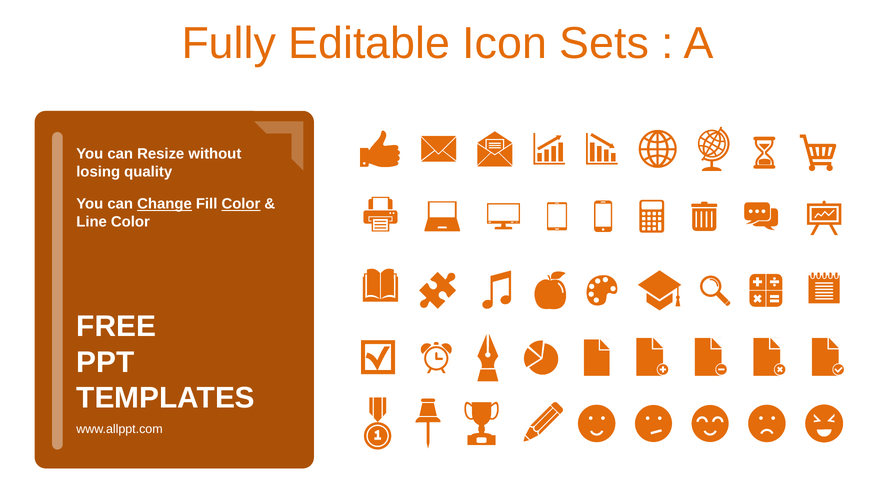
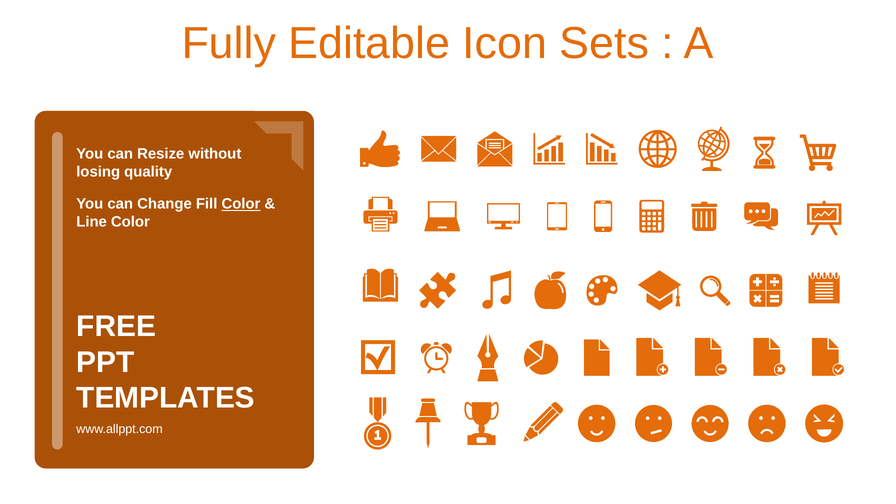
Change underline: present -> none (165, 204)
